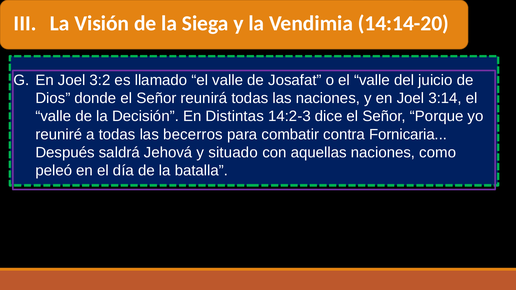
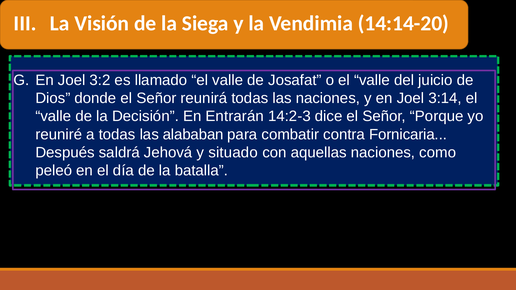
Distintas: Distintas -> Entrarán (235, 116)
becerros: becerros -> alababan (193, 135)
